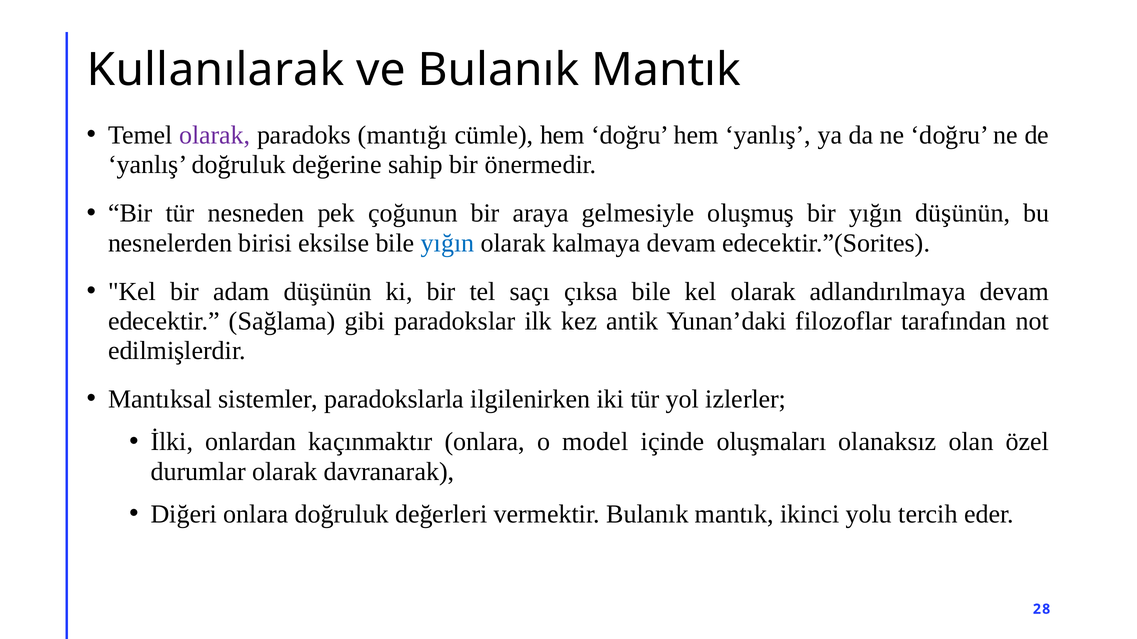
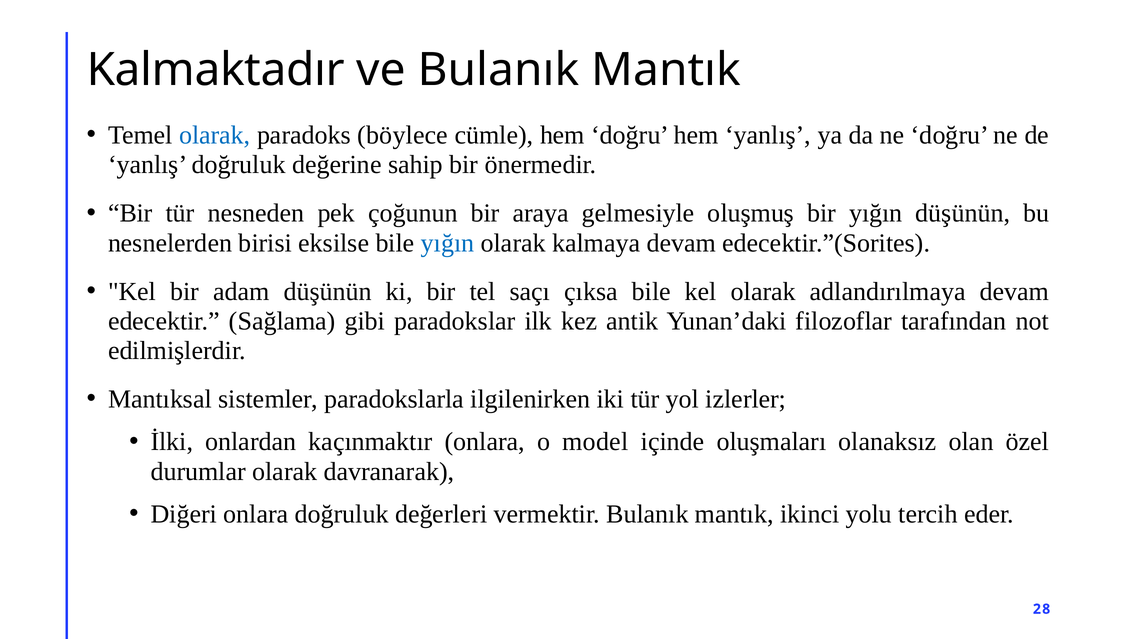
Kullanılarak: Kullanılarak -> Kalmaktadır (216, 70)
olarak colour: purple -> blue (215, 135)
mantığı: mantığı -> böylece (403, 135)
